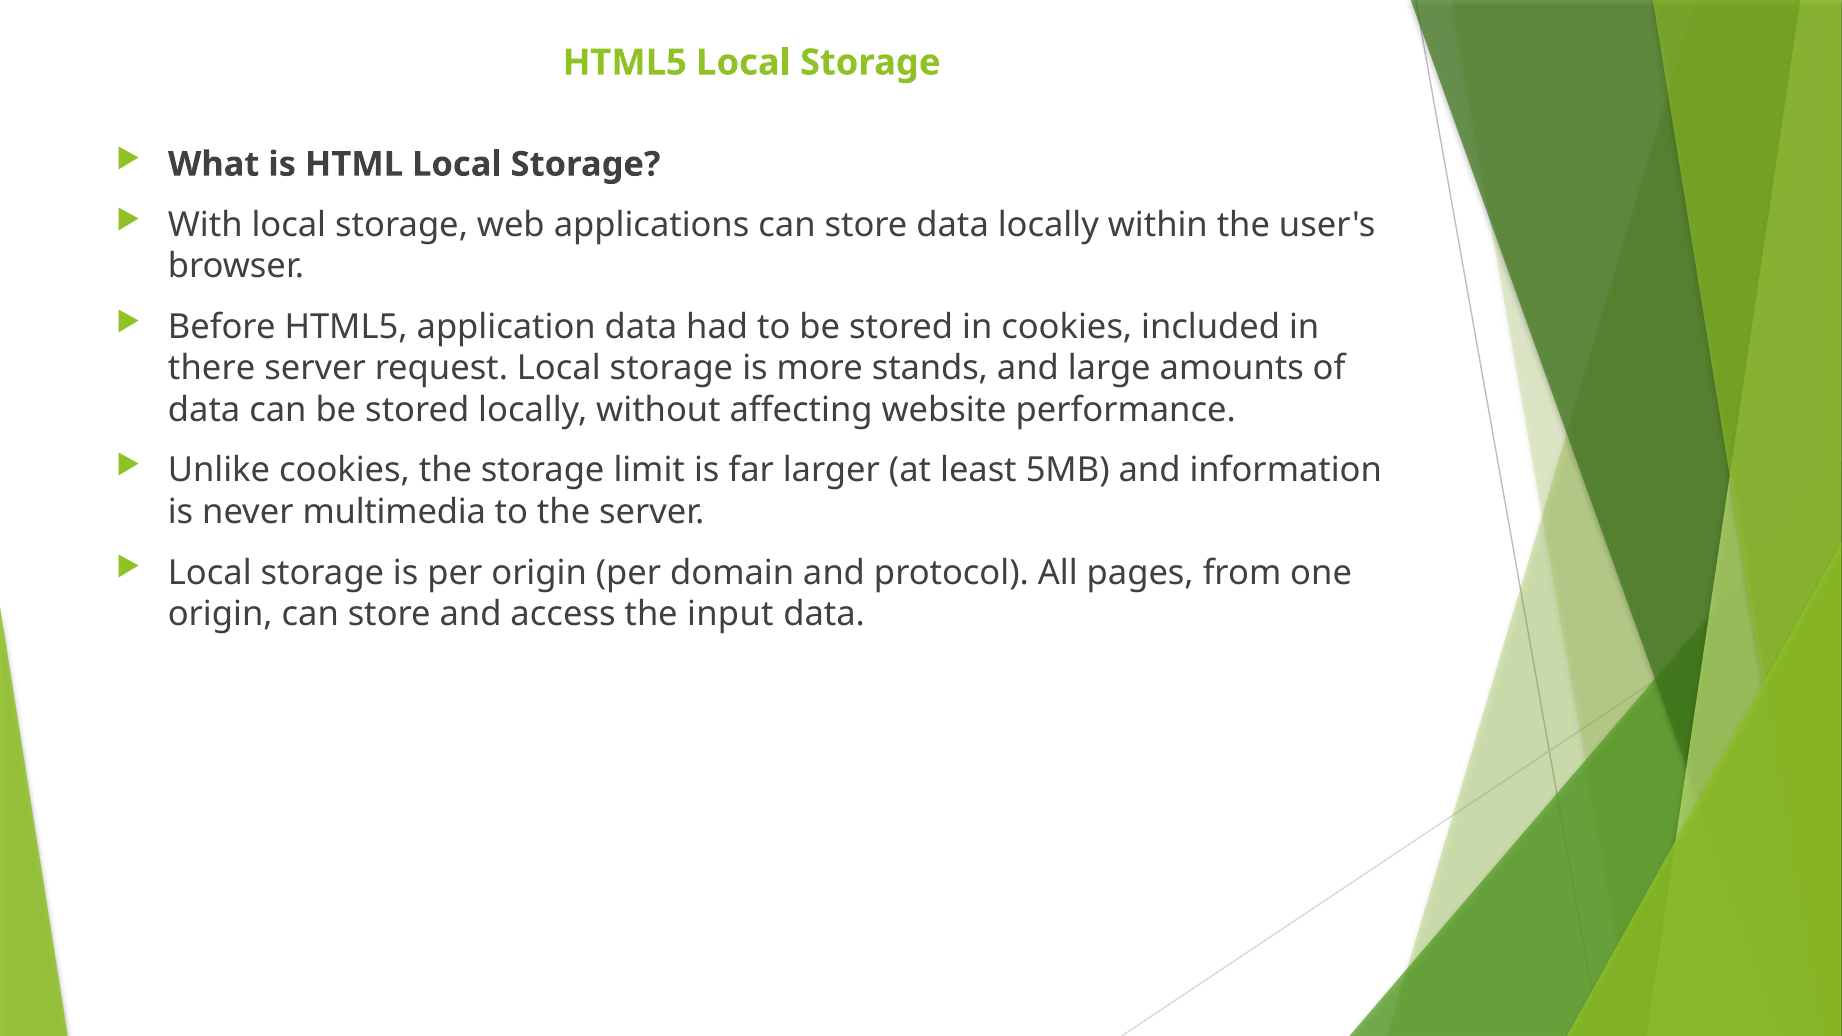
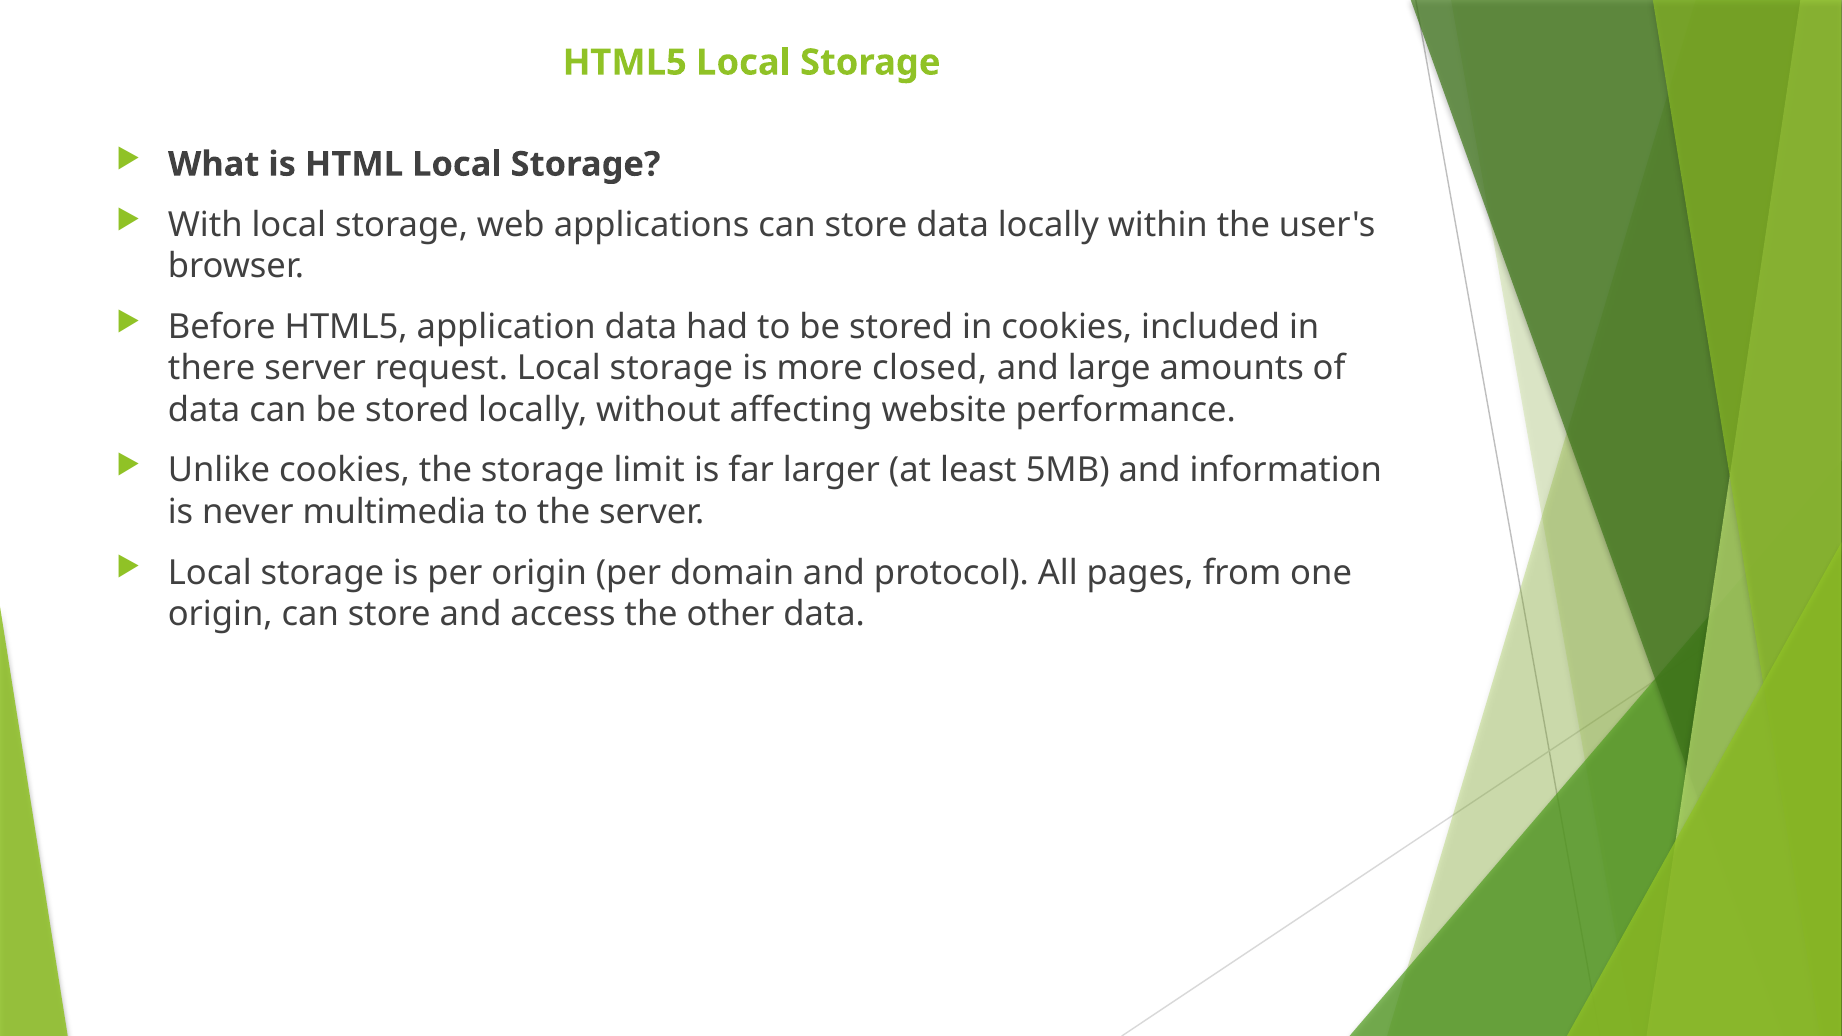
stands: stands -> closed (930, 369)
input: input -> other (731, 614)
